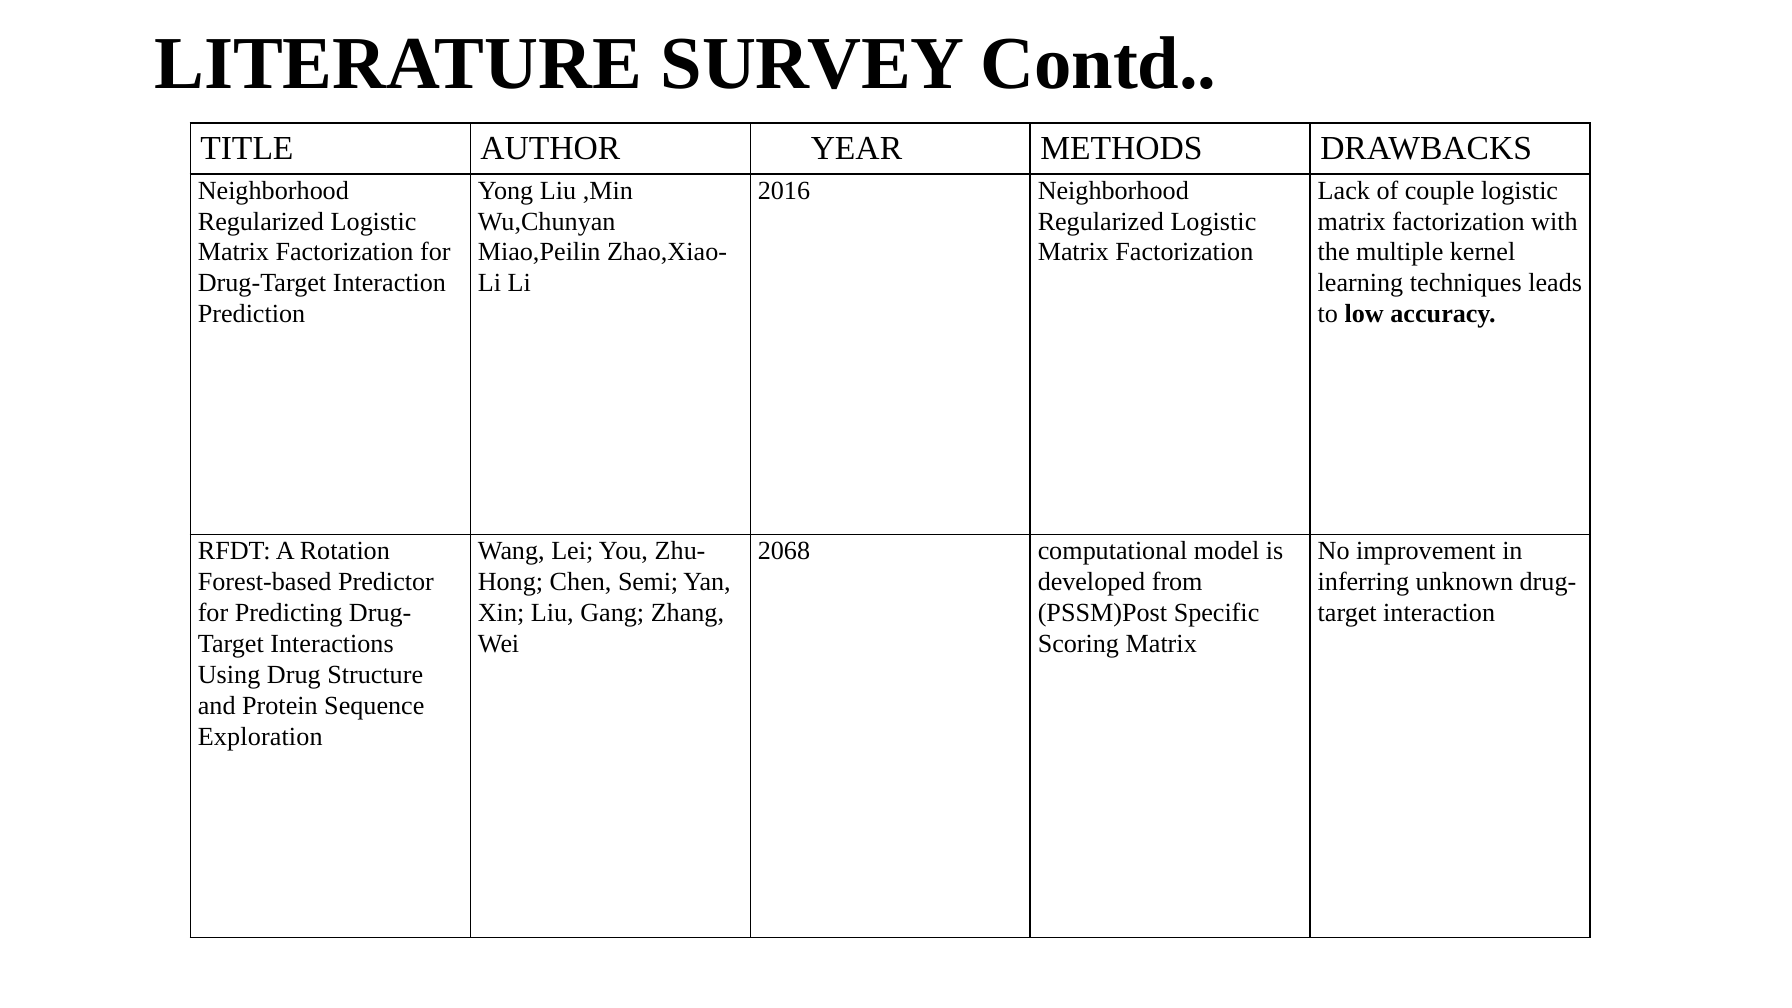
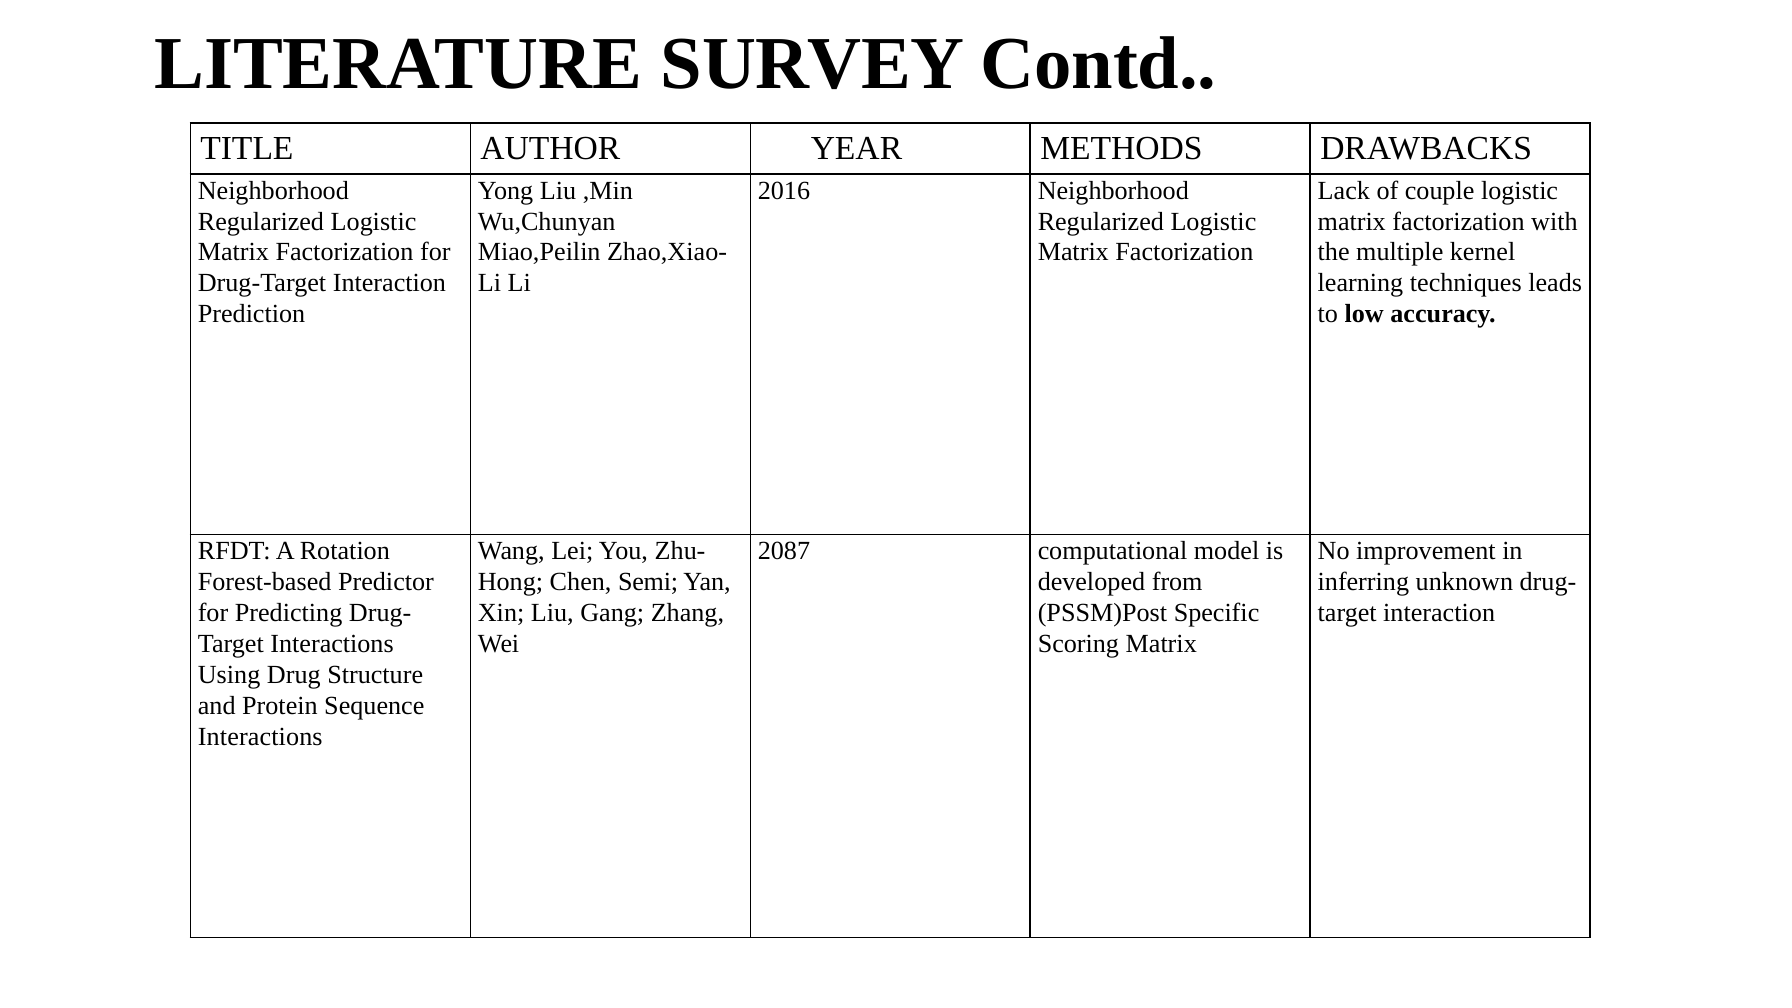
2068: 2068 -> 2087 (784, 551)
Exploration: Exploration -> Interactions (260, 737)
